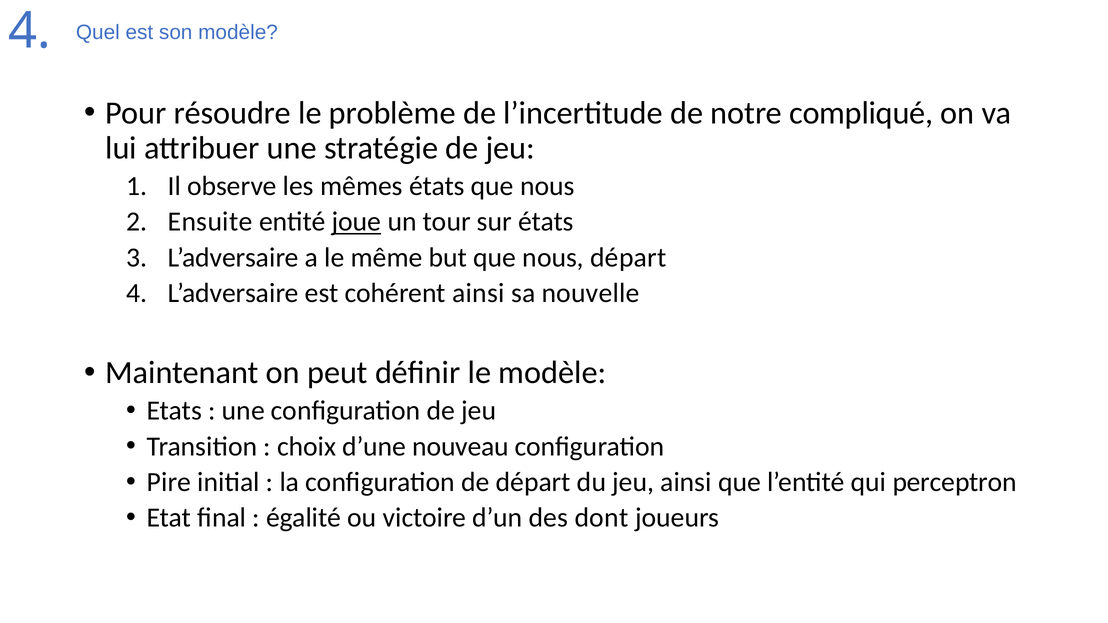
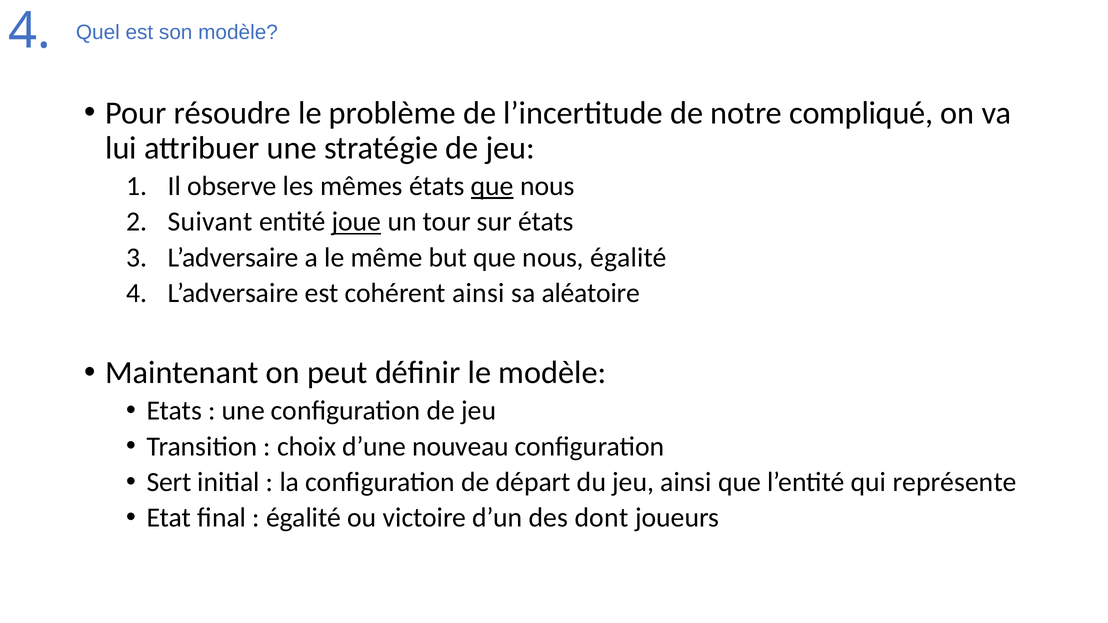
que underline: none -> present (492, 186)
Ensuite: Ensuite -> Suivant (210, 222)
nous départ: départ -> égalité (628, 258)
nouvelle: nouvelle -> aléatoire (591, 293)
Pire: Pire -> Sert (169, 482)
perceptron: perceptron -> représente (955, 482)
